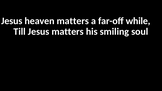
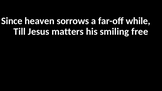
Jesus: Jesus -> Since (12, 21)
heaven matters: matters -> sorrows (73, 21)
soul: soul -> free (140, 32)
